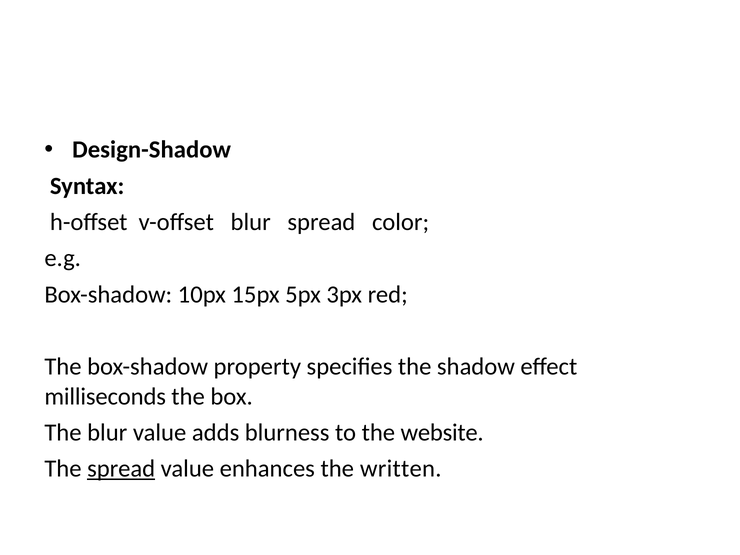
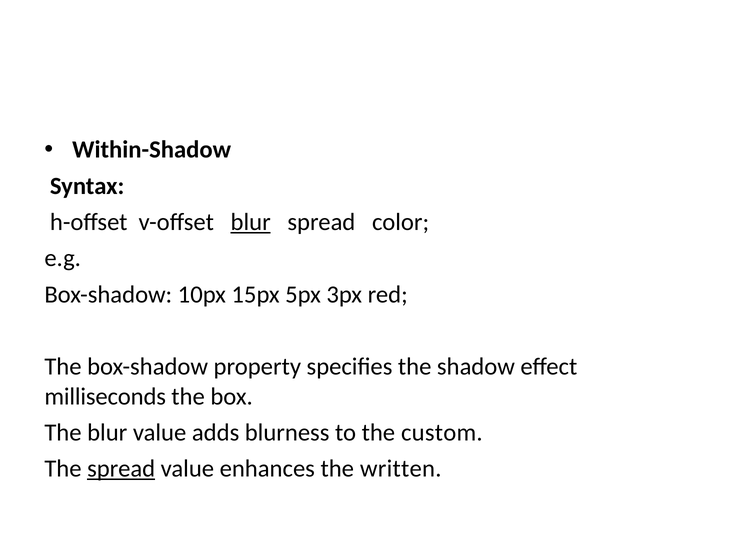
Design-Shadow: Design-Shadow -> Within-Shadow (152, 150)
blur underline: none -> present (251, 222)
website: website -> custom (442, 433)
